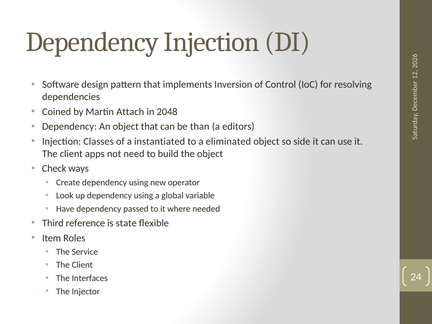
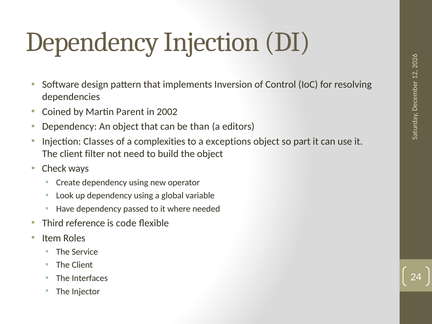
Attach: Attach -> Parent (130, 112)
2048: 2048 -> 2002 (167, 112)
instantiated: instantiated -> complexities (160, 141)
eliminated: eliminated -> exceptions (228, 141)
side: side -> part (302, 141)
apps: apps -> filter (95, 154)
state: state -> code (126, 223)
